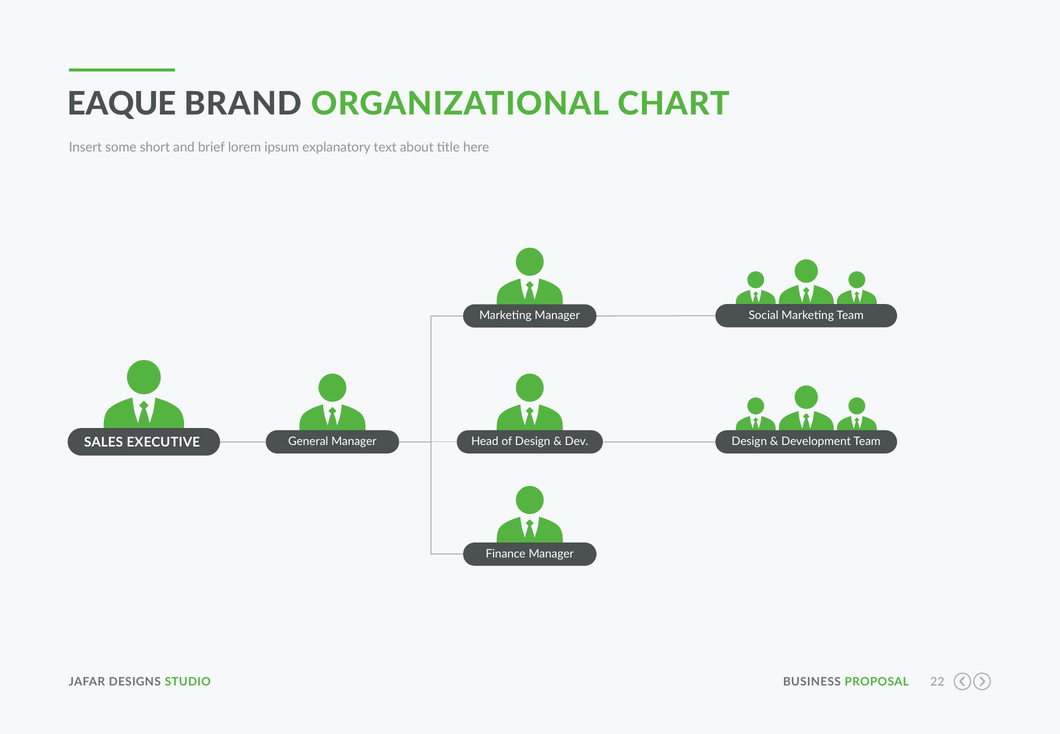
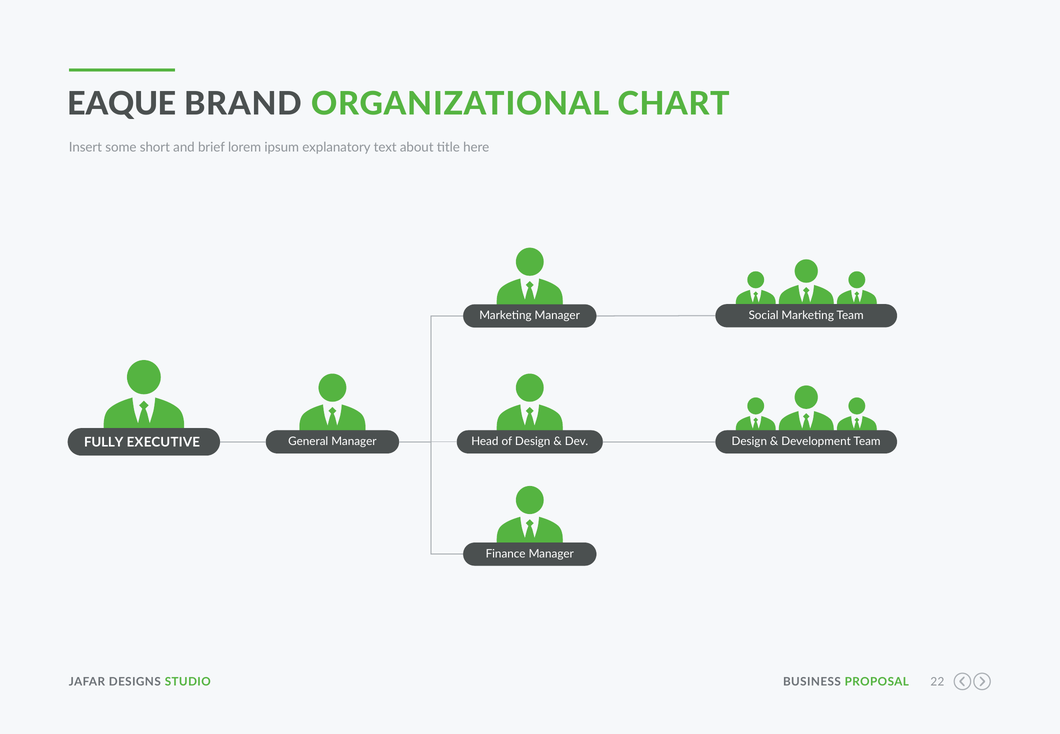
SALES: SALES -> FULLY (104, 442)
